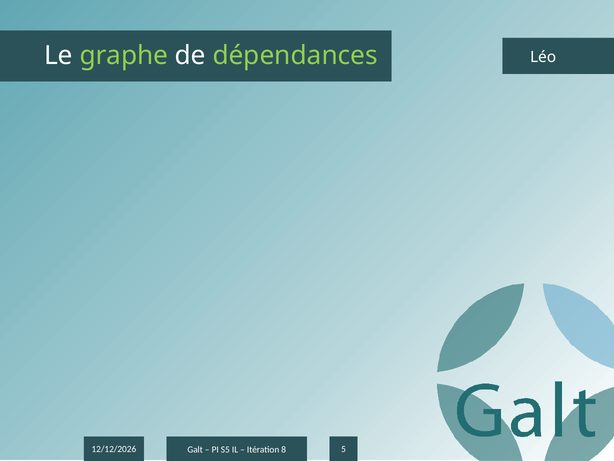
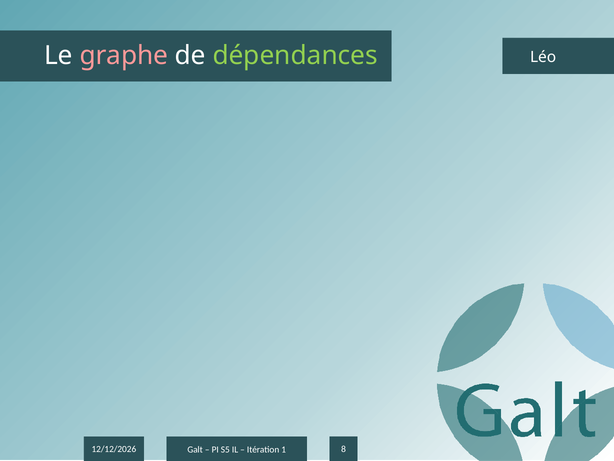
graphe colour: light green -> pink (124, 56)
5: 5 -> 8 (344, 449)
8: 8 -> 1 (284, 449)
